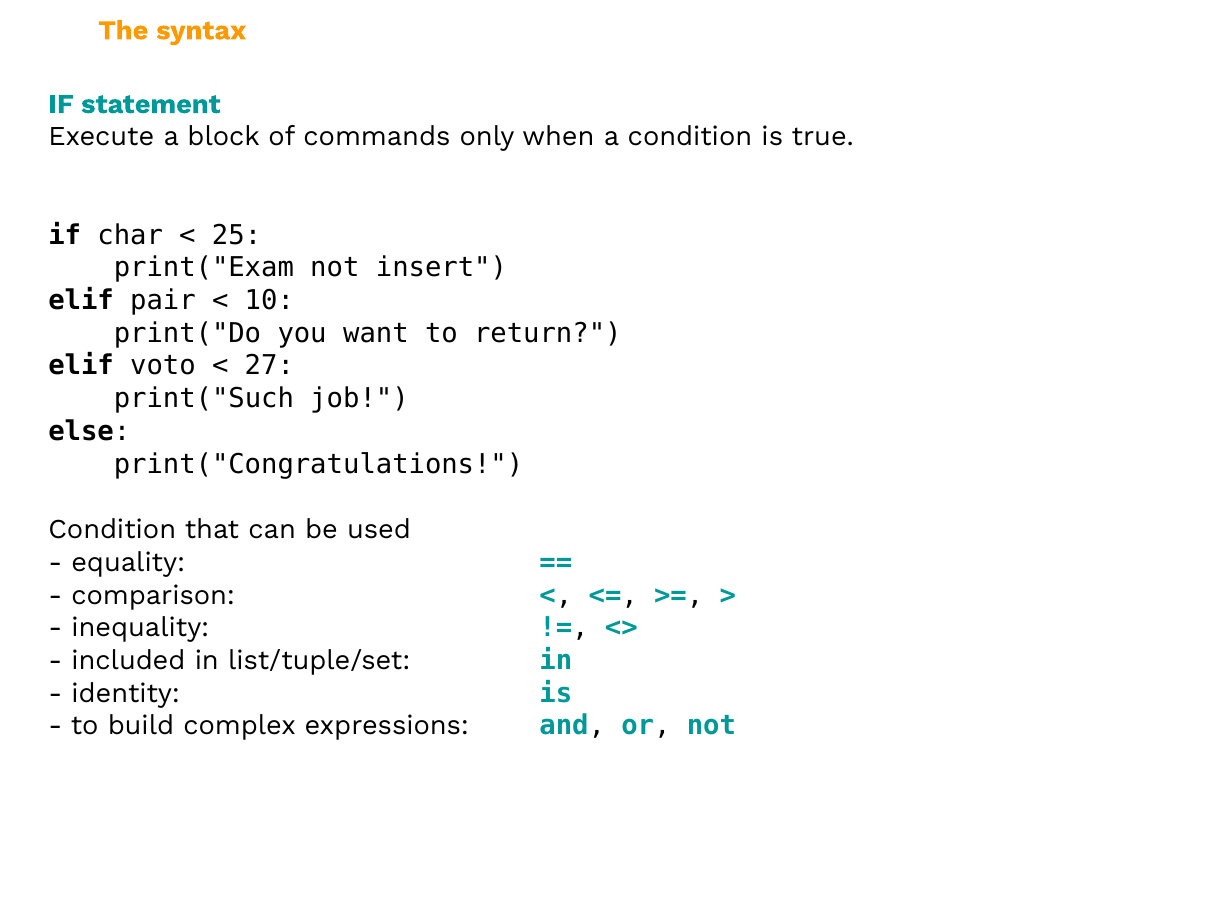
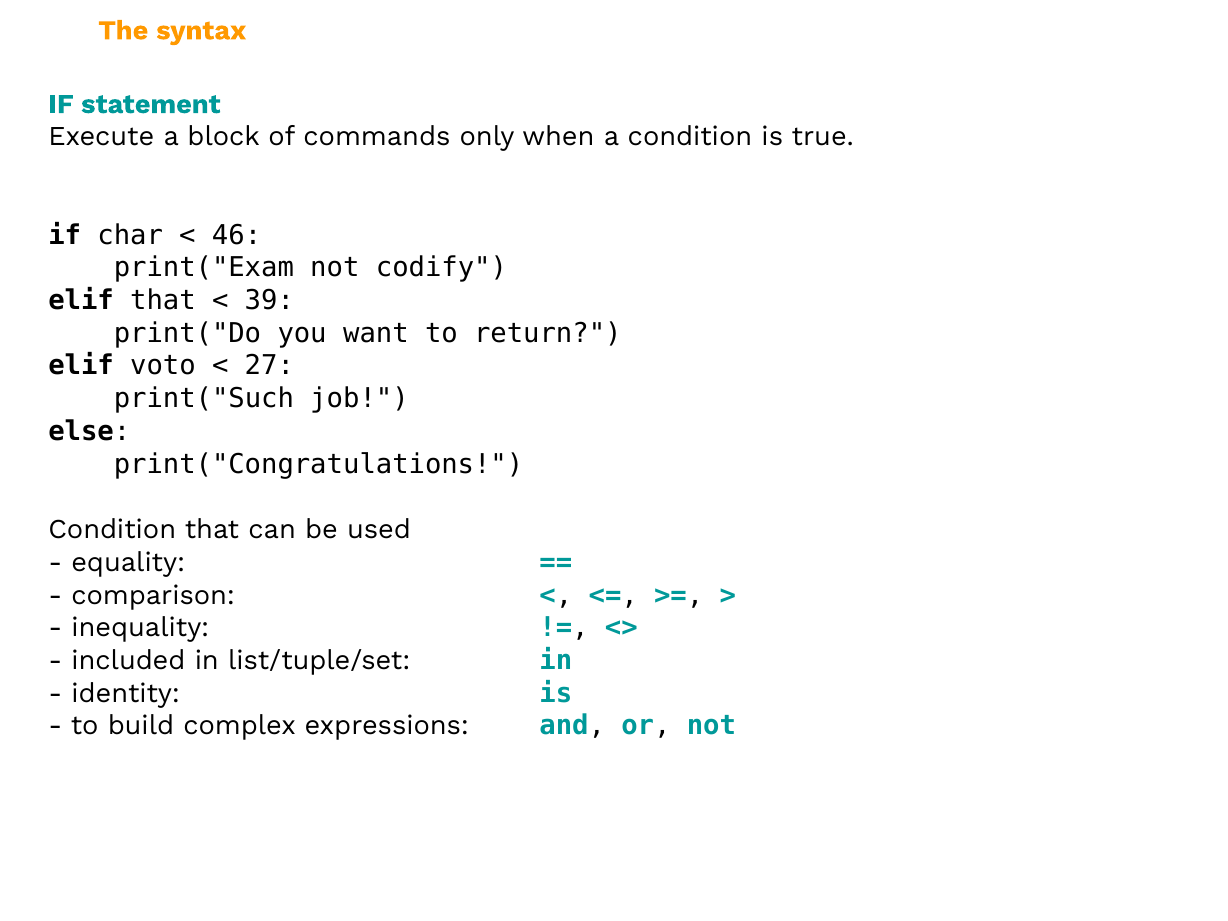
25: 25 -> 46 (237, 235)
insert: insert -> codify (441, 268)
elif pair: pair -> that (163, 300)
10: 10 -> 39 (269, 300)
